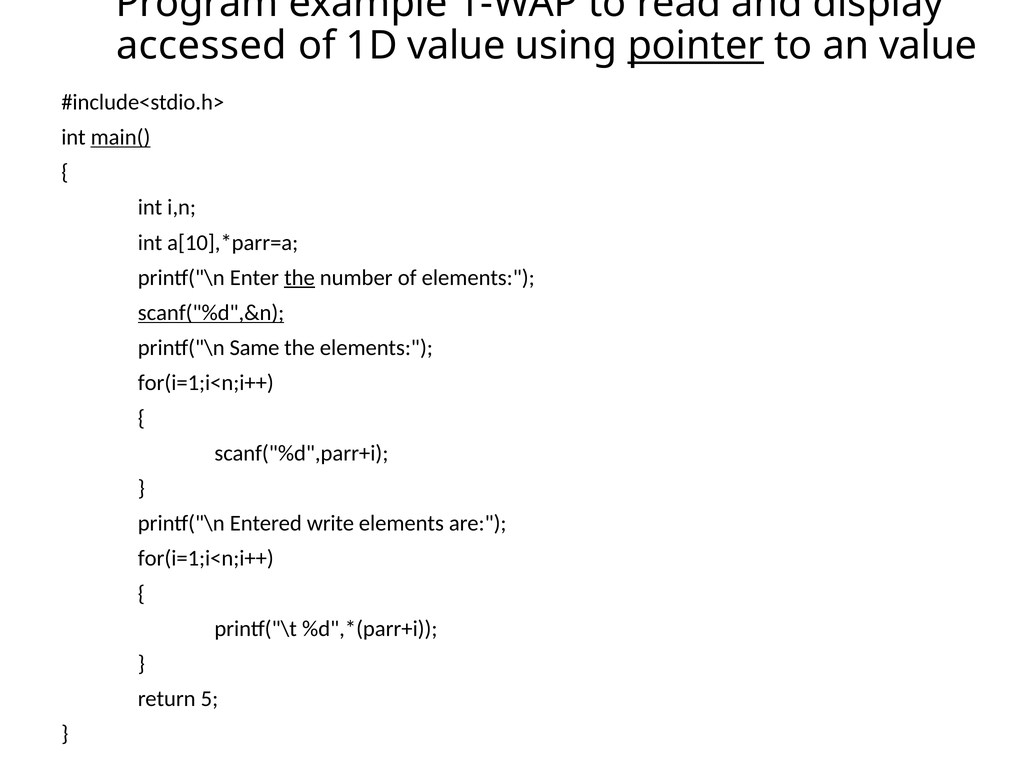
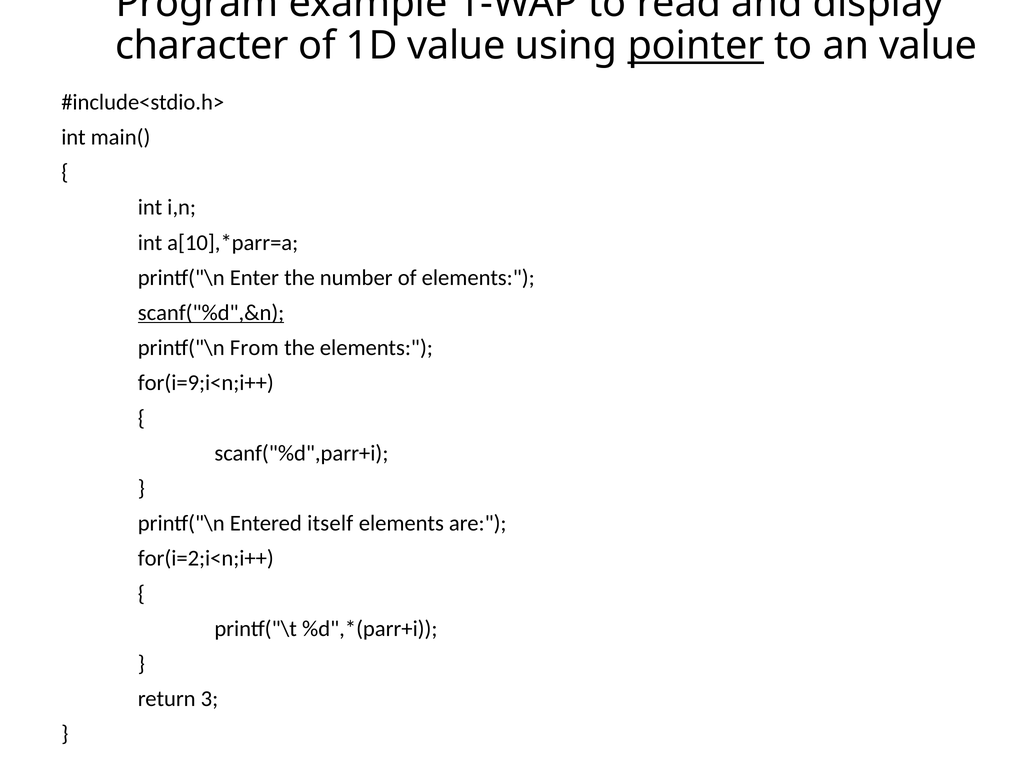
accessed: accessed -> character (202, 46)
main( underline: present -> none (121, 137)
the underline: present -> none (299, 278)
Same: Same -> From (254, 348)
for(i=1;i<n;i++: for(i=1;i<n;i++ -> for(i=9;i<n;i++ (206, 383)
write: write -> itself (330, 524)
for(i=1;i<n;i++: for(i=1;i<n;i++ -> for(i=2;i<n;i++ (206, 559)
5: 5 -> 3 (210, 700)
